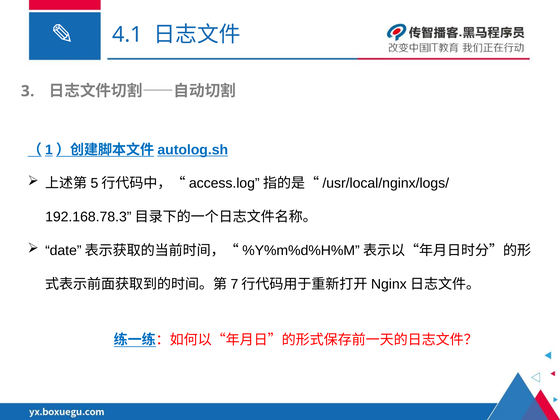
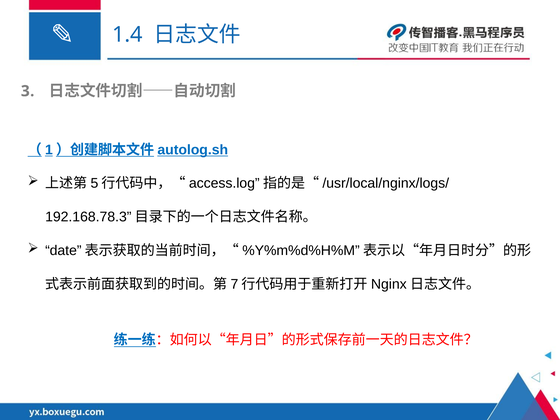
4.1: 4.1 -> 1.4 (127, 35)
